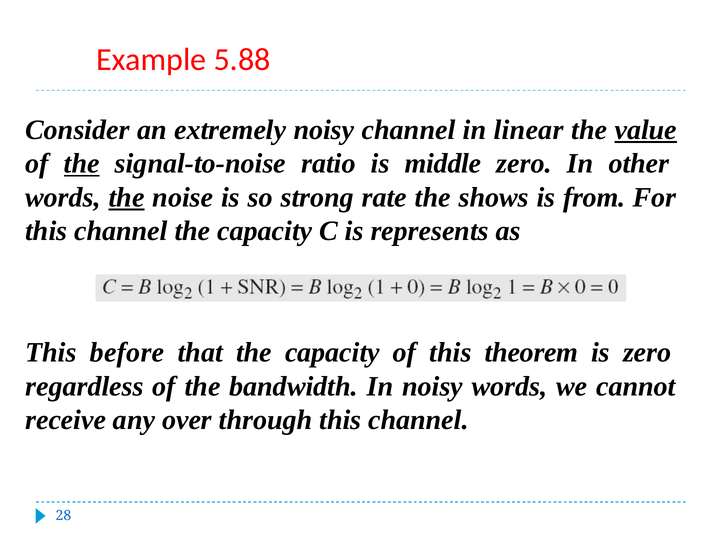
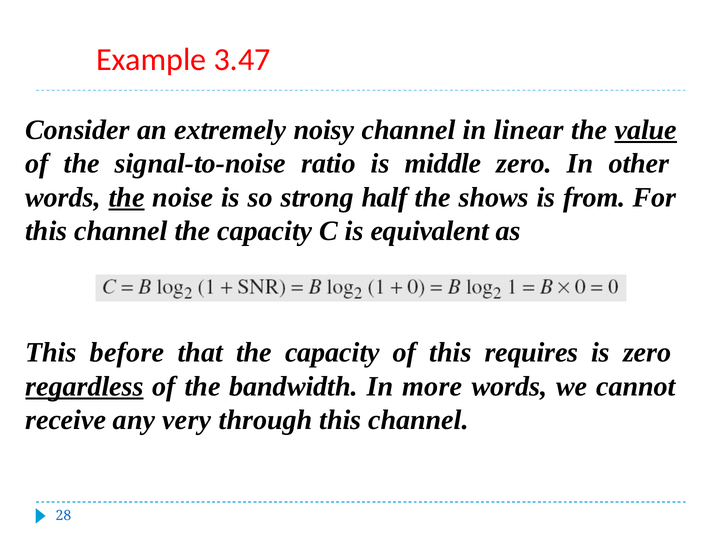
5.88: 5.88 -> 3.47 (242, 60)
the underline: present -> none (82, 163)
rate: rate -> half (384, 197)
represents: represents -> equivalent (430, 231)
theorem: theorem -> requires (531, 352)
regardless underline: none -> present (84, 386)
In noisy: noisy -> more (432, 386)
over: over -> very (187, 420)
